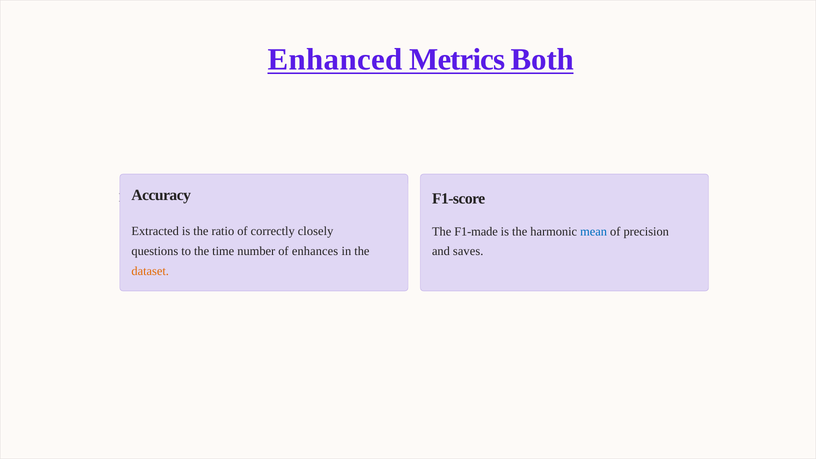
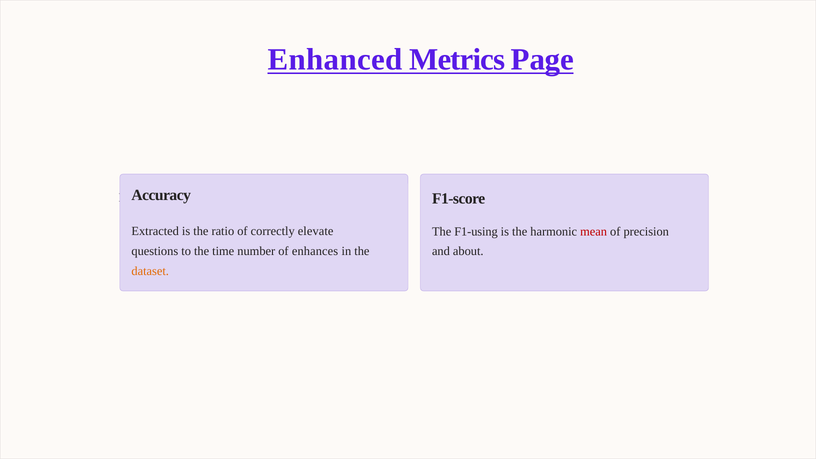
Both: Both -> Page (542, 60)
closely: closely -> elevate (316, 231)
F1-made: F1-made -> F1-using (476, 232)
mean colour: blue -> red (594, 232)
saves: saves -> about (468, 251)
